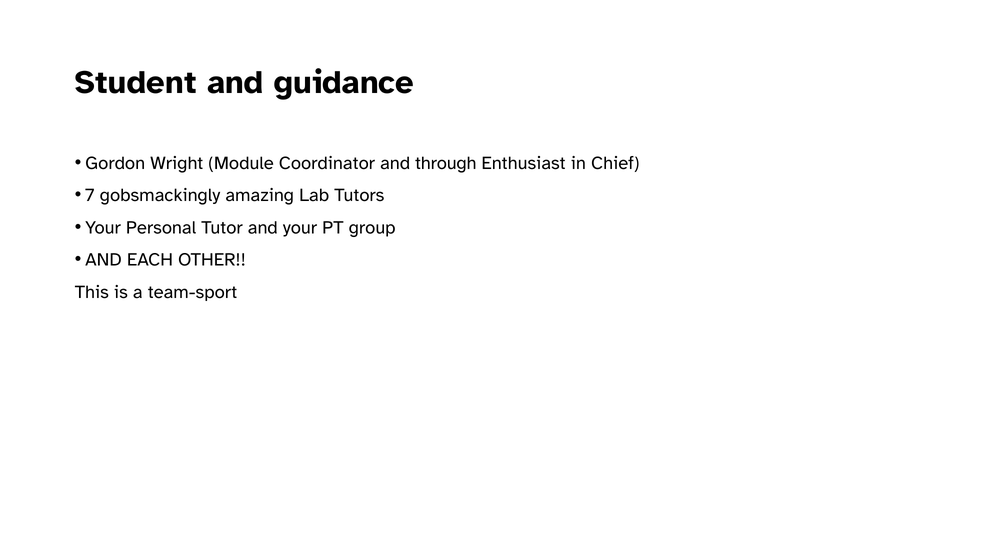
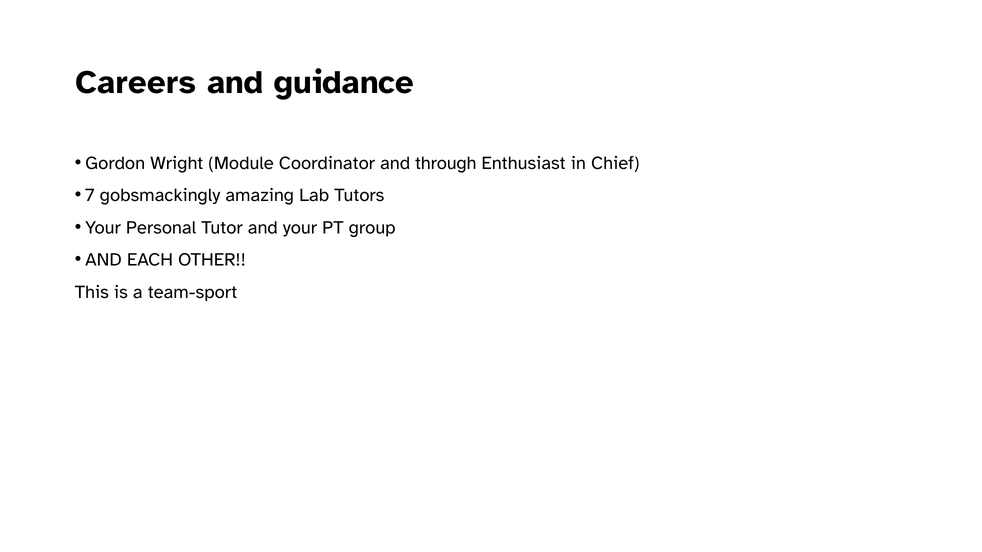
Student: Student -> Careers (136, 83)
